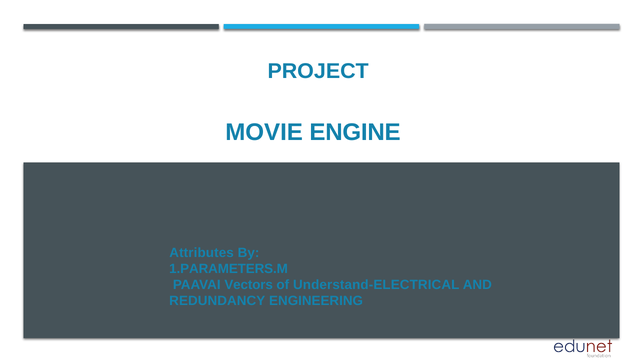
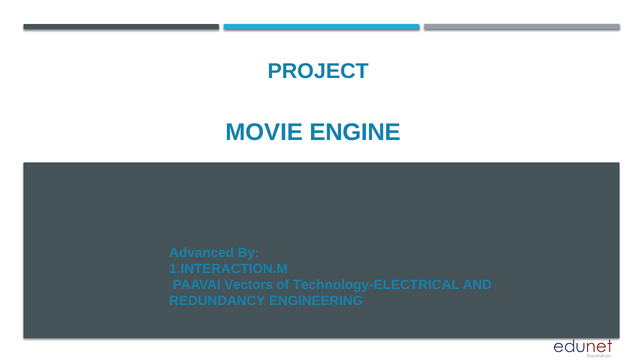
Attributes: Attributes -> Advanced (202, 253)
1.PARAMETERS.M: 1.PARAMETERS.M -> 1.INTERACTION.M (228, 269)
Understand-ELECTRICAL: Understand-ELECTRICAL -> Technology-ELECTRICAL (376, 285)
